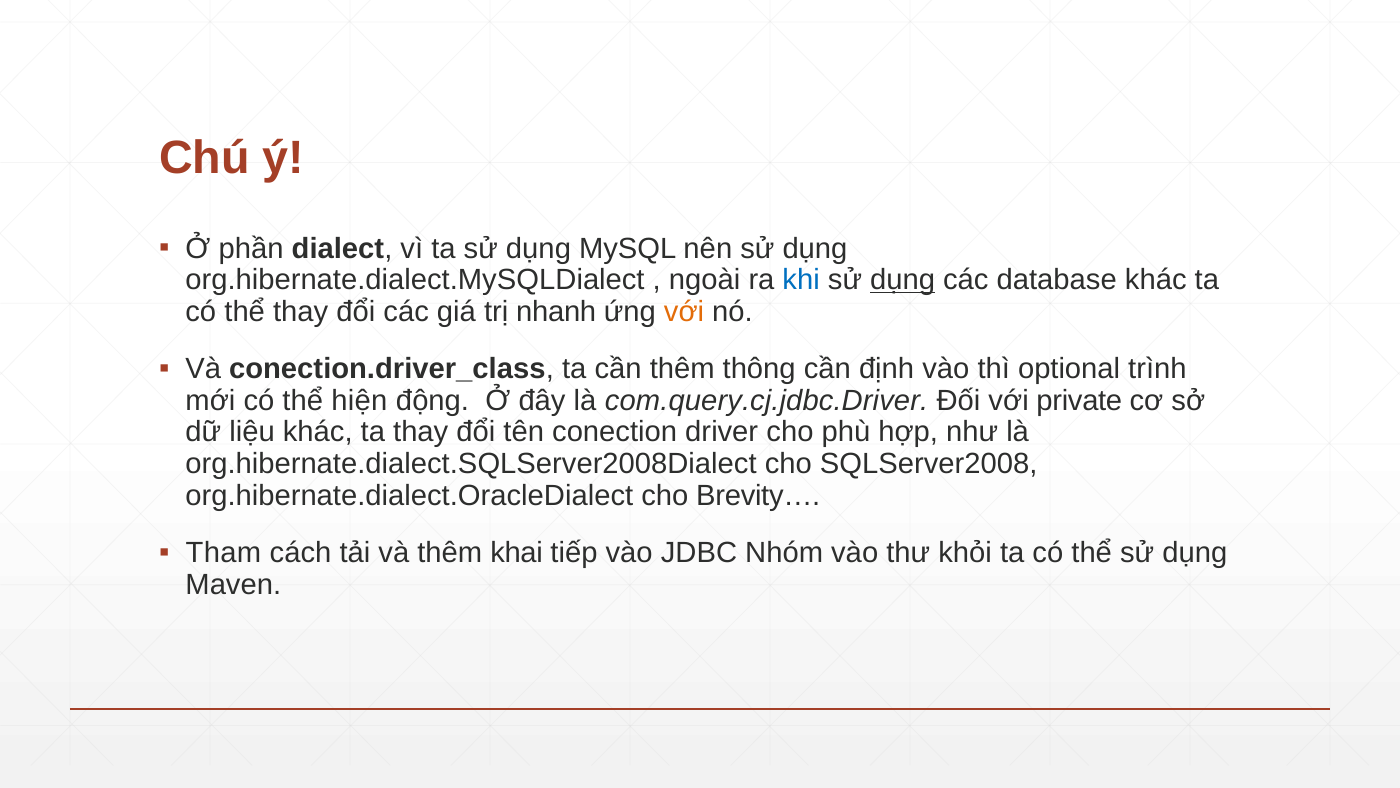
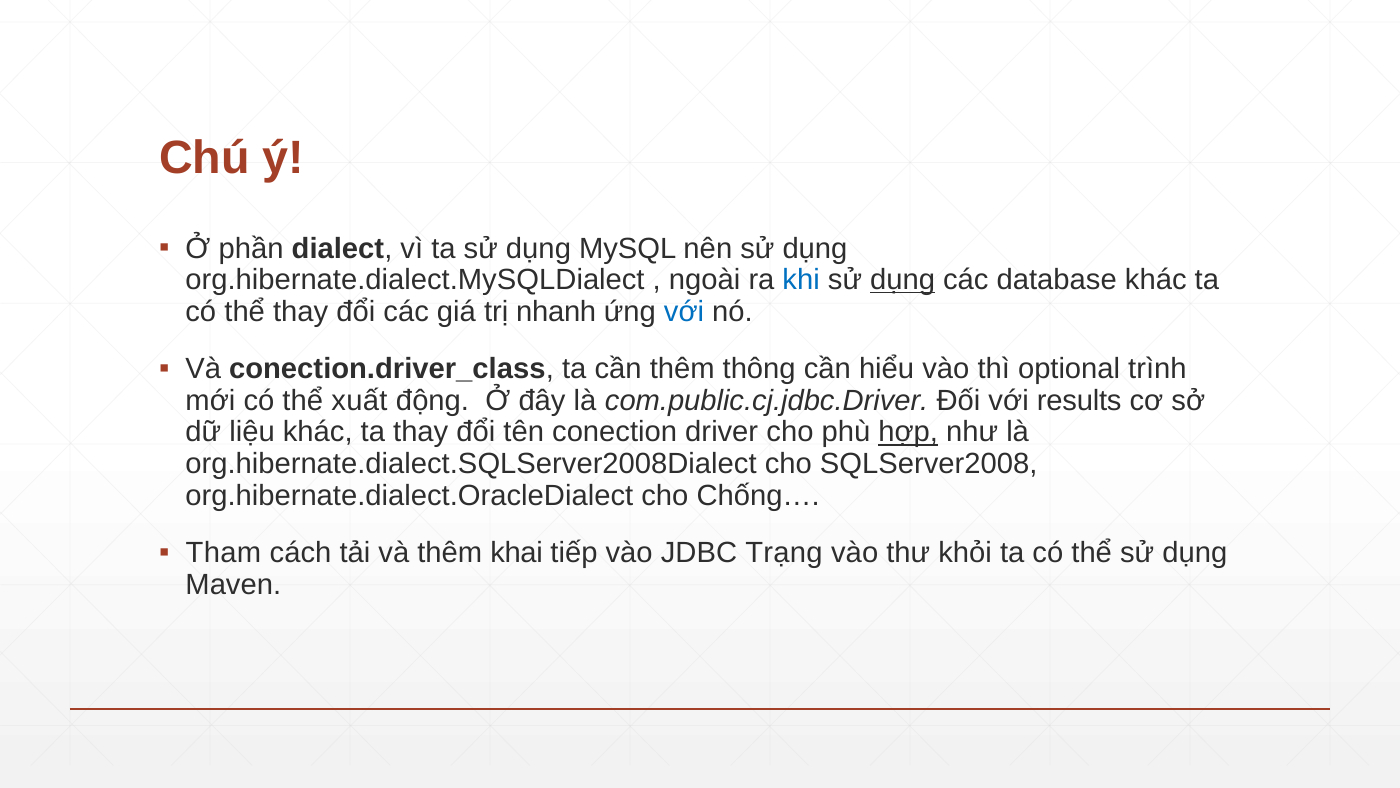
với colour: orange -> blue (684, 311)
định: định -> hiểu (887, 369)
hiện: hiện -> xuất (359, 401)
com.query.cj.jdbc.Driver: com.query.cj.jdbc.Driver -> com.public.cj.jdbc.Driver (767, 401)
private: private -> results (1079, 401)
hợp underline: none -> present (908, 432)
Brevity…: Brevity… -> Chống… (758, 495)
Nhóm: Nhóm -> Trạng (784, 553)
